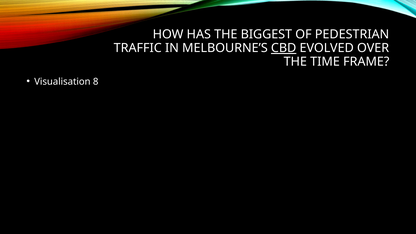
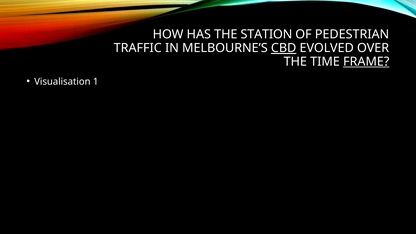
BIGGEST: BIGGEST -> STATION (266, 34)
FRAME underline: none -> present (366, 62)
8: 8 -> 1 (96, 82)
